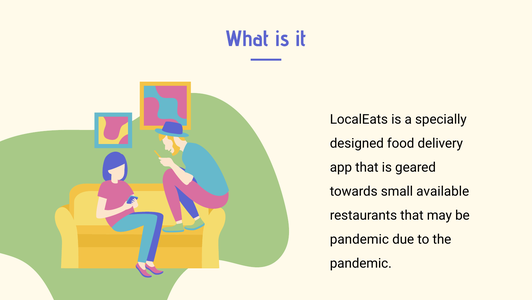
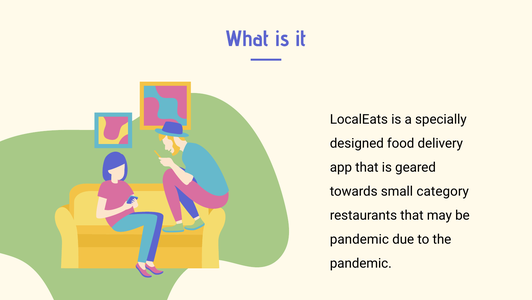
available: available -> category (443, 191)
